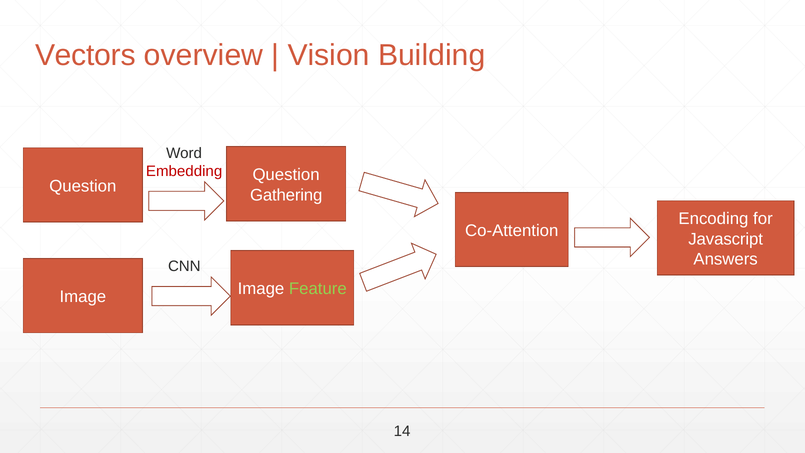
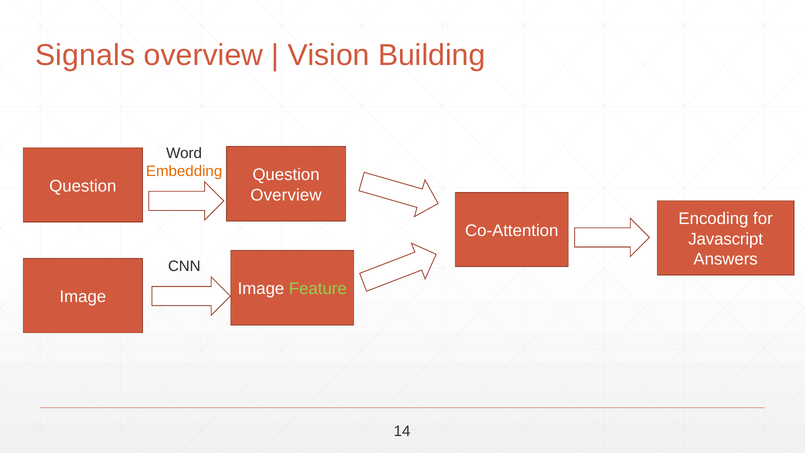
Vectors: Vectors -> Signals (85, 55)
Embedding colour: red -> orange (184, 171)
Gathering: Gathering -> Overview (286, 195)
